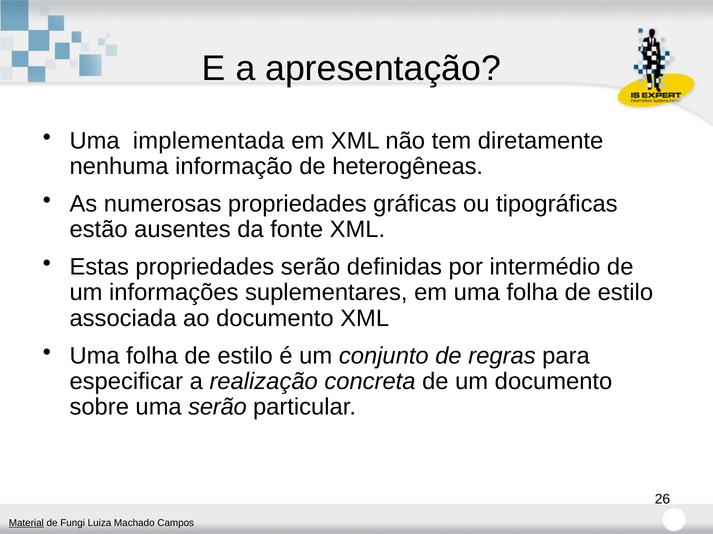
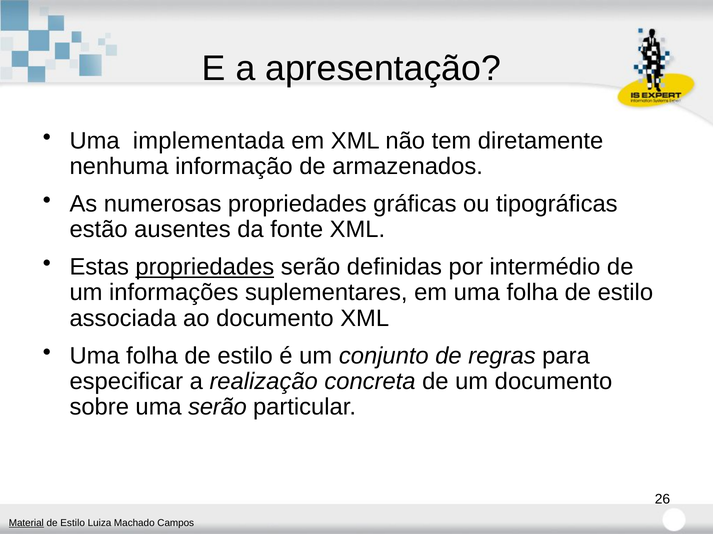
heterogêneas: heterogêneas -> armazenados (408, 167)
propriedades underline: none -> present (205, 267)
Fungi: Fungi -> Estilo (73, 524)
